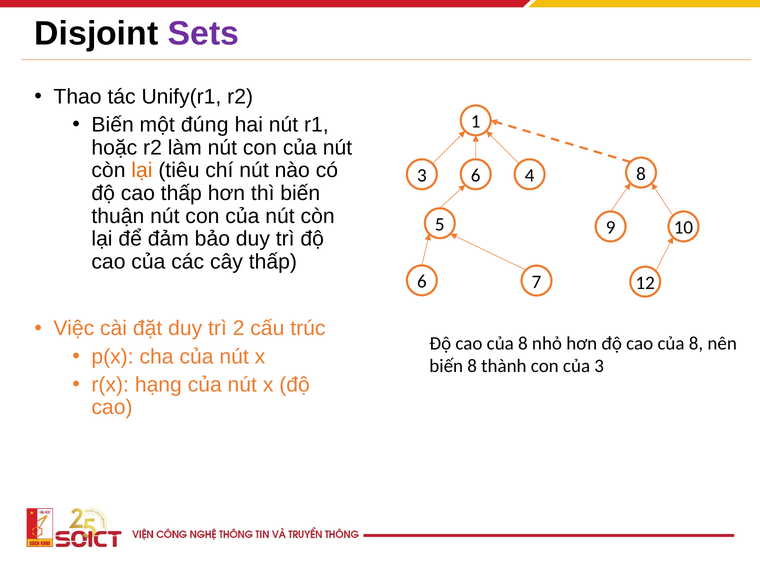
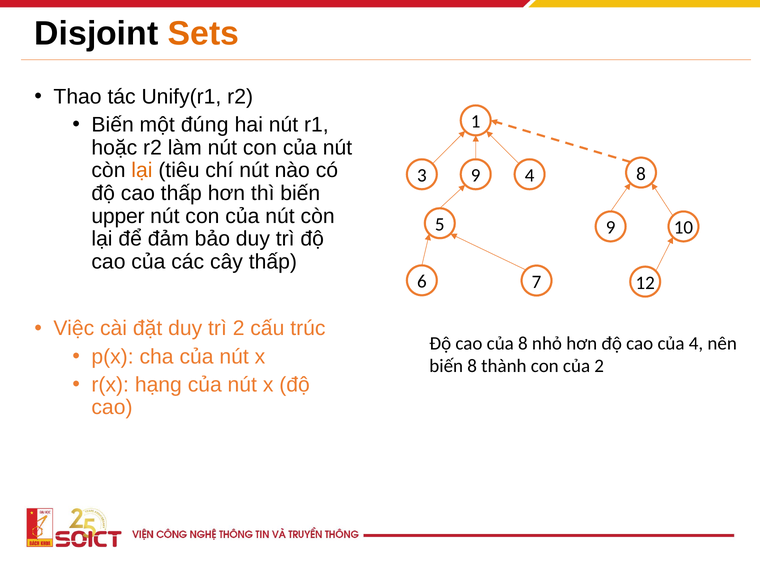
Sets colour: purple -> orange (203, 33)
3 6: 6 -> 9 (476, 176)
thuận: thuận -> upper (118, 216)
8: 8 -> 4 (696, 343)
của 3: 3 -> 2 (599, 366)
